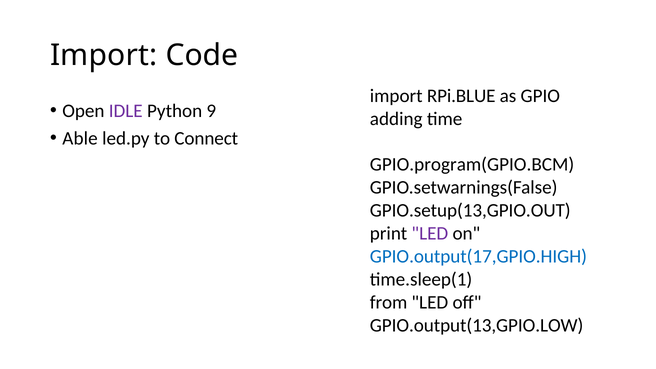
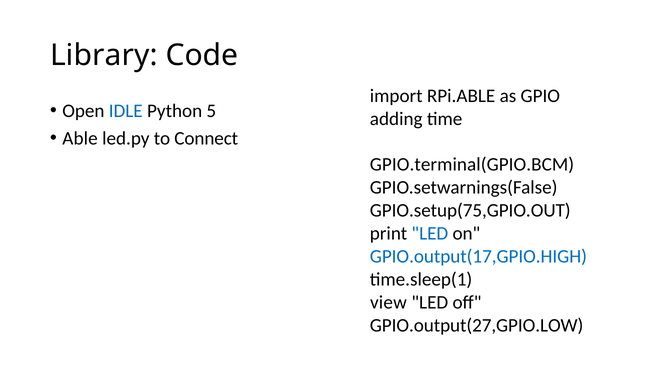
Import: Import -> Library (104, 55)
RPi.BLUE: RPi.BLUE -> RPi.ABLE (461, 96)
IDLE colour: purple -> blue (126, 111)
9: 9 -> 5 (211, 111)
GPIO.program(GPIO.BCM: GPIO.program(GPIO.BCM -> GPIO.terminal(GPIO.BCM (472, 165)
GPIO.setup(13,GPIO.OUT: GPIO.setup(13,GPIO.OUT -> GPIO.setup(75,GPIO.OUT (470, 211)
LED colour: purple -> blue (430, 234)
from: from -> view (388, 302)
GPIO.output(13,GPIO.LOW: GPIO.output(13,GPIO.LOW -> GPIO.output(27,GPIO.LOW (477, 325)
